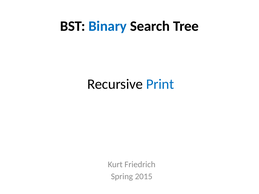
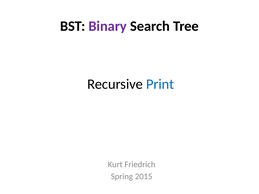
Binary colour: blue -> purple (108, 26)
